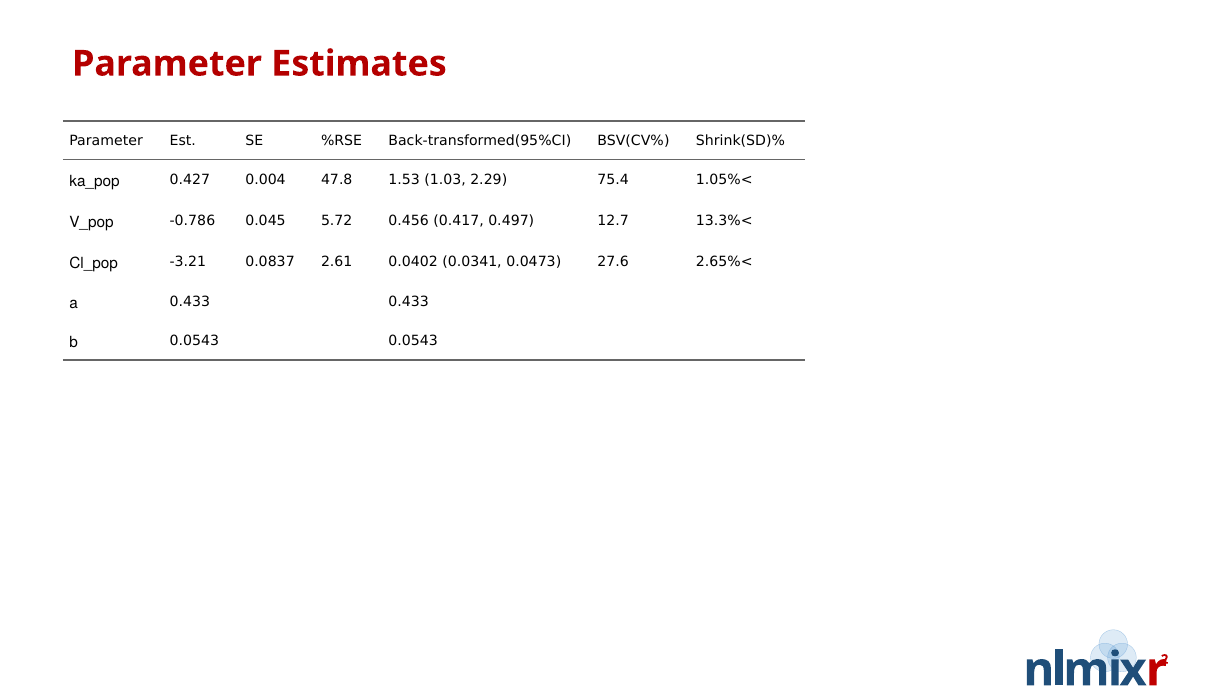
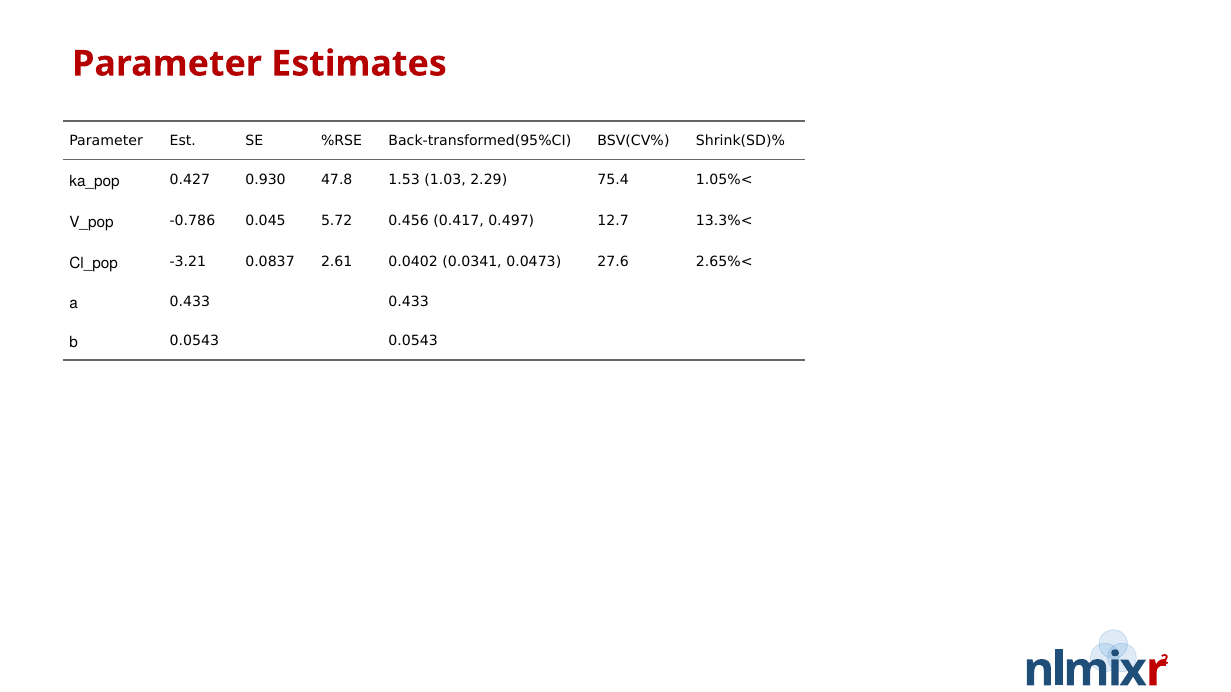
0.004: 0.004 -> 0.930 (266, 180)
